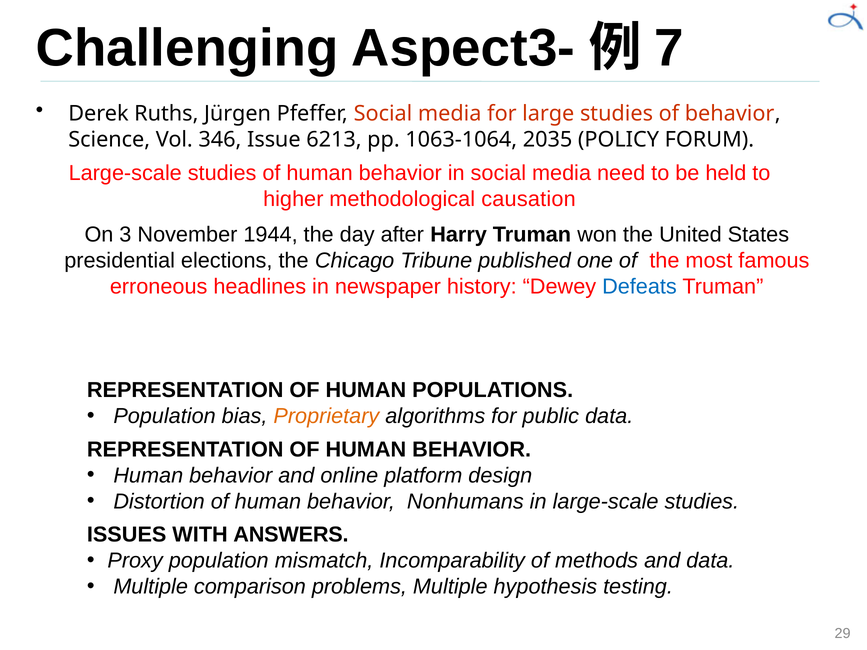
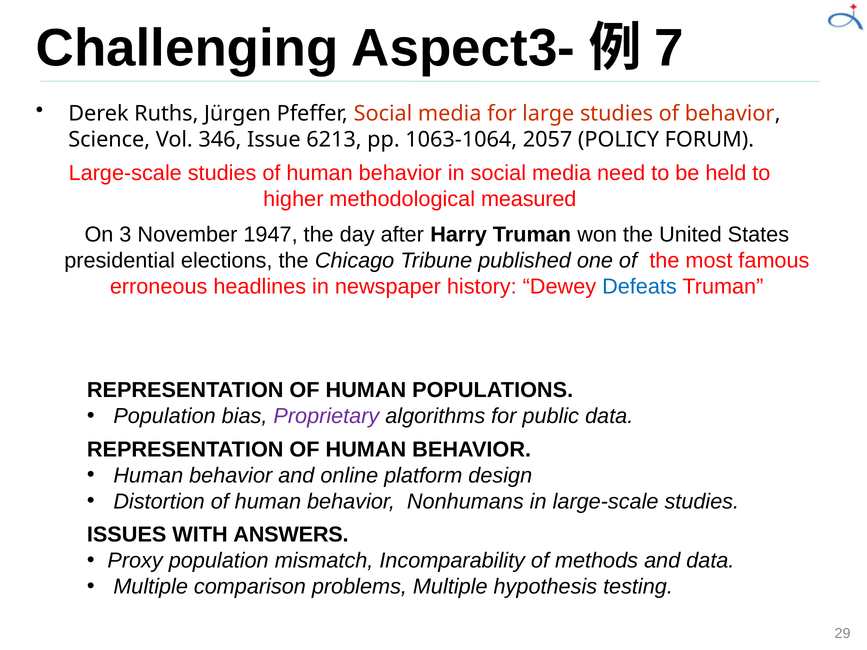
2035: 2035 -> 2057 (548, 140)
causation: causation -> measured (529, 199)
1944: 1944 -> 1947 (271, 235)
Proprietary colour: orange -> purple (326, 416)
